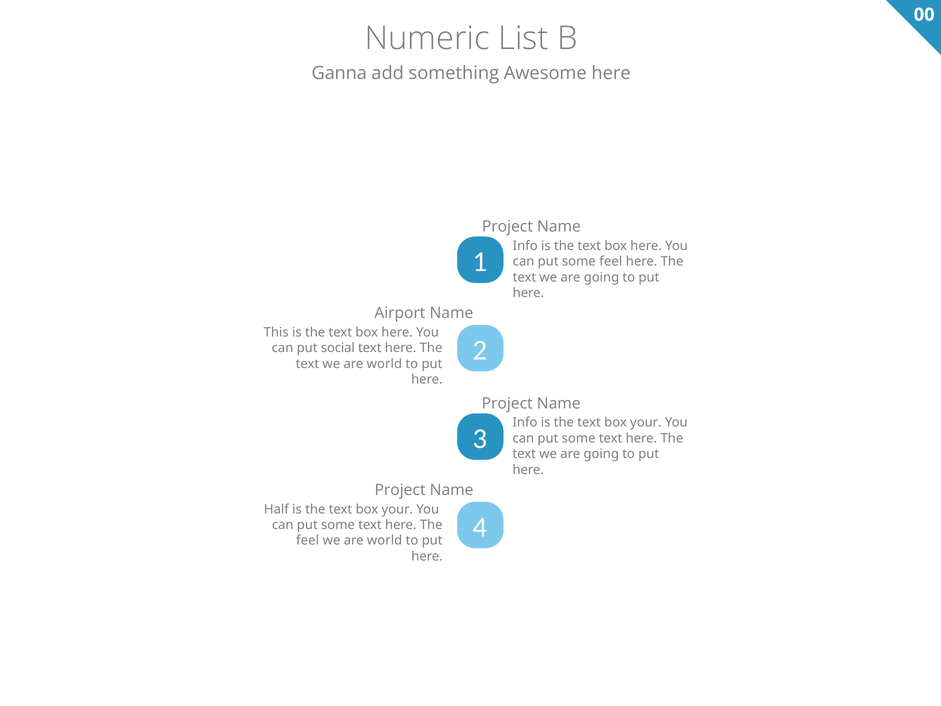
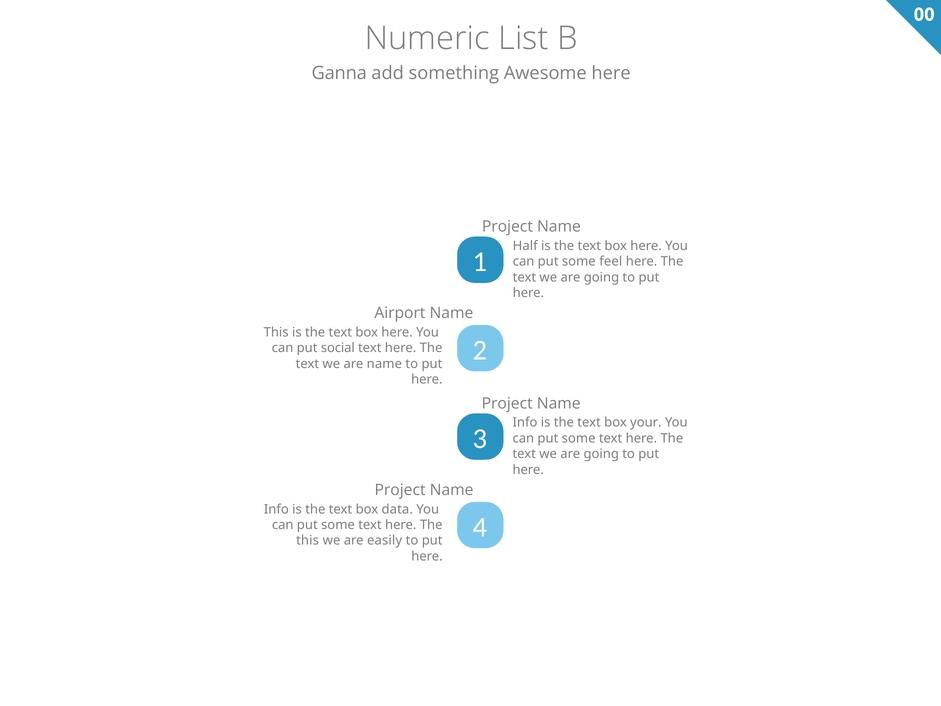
Info: Info -> Half (525, 246)
text we are world: world -> name (384, 364)
Half: Half -> Info (276, 509)
your: your -> data (397, 509)
feel: feel -> this (308, 540)
world: world -> easily (385, 540)
